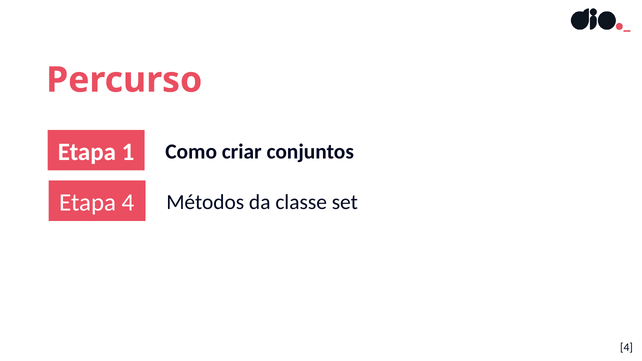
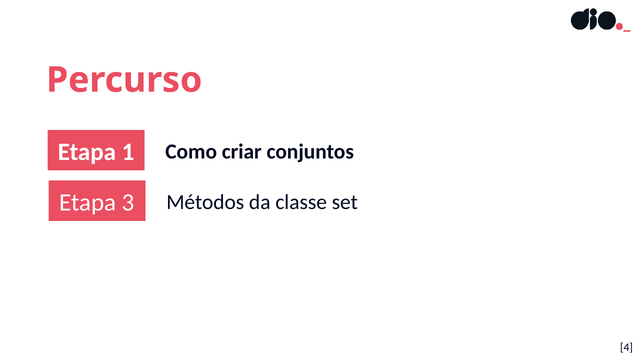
Etapa 4: 4 -> 3 (128, 203)
